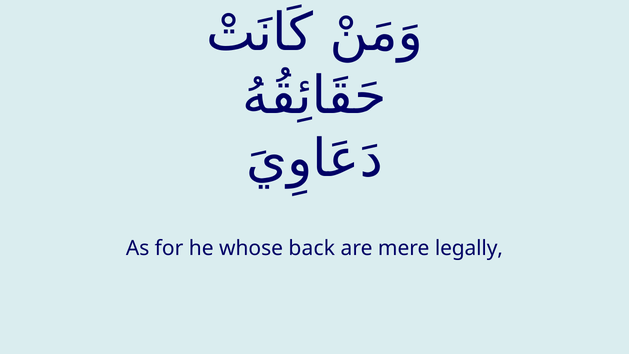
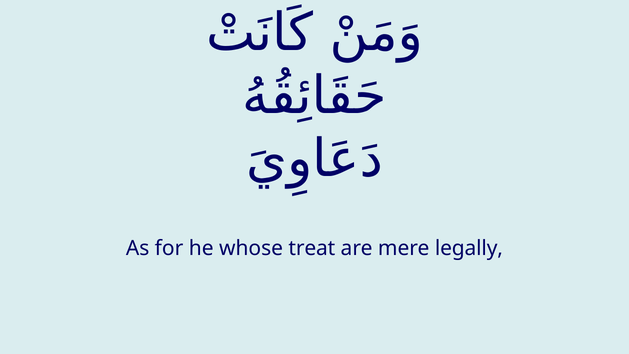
back: back -> treat (312, 248)
